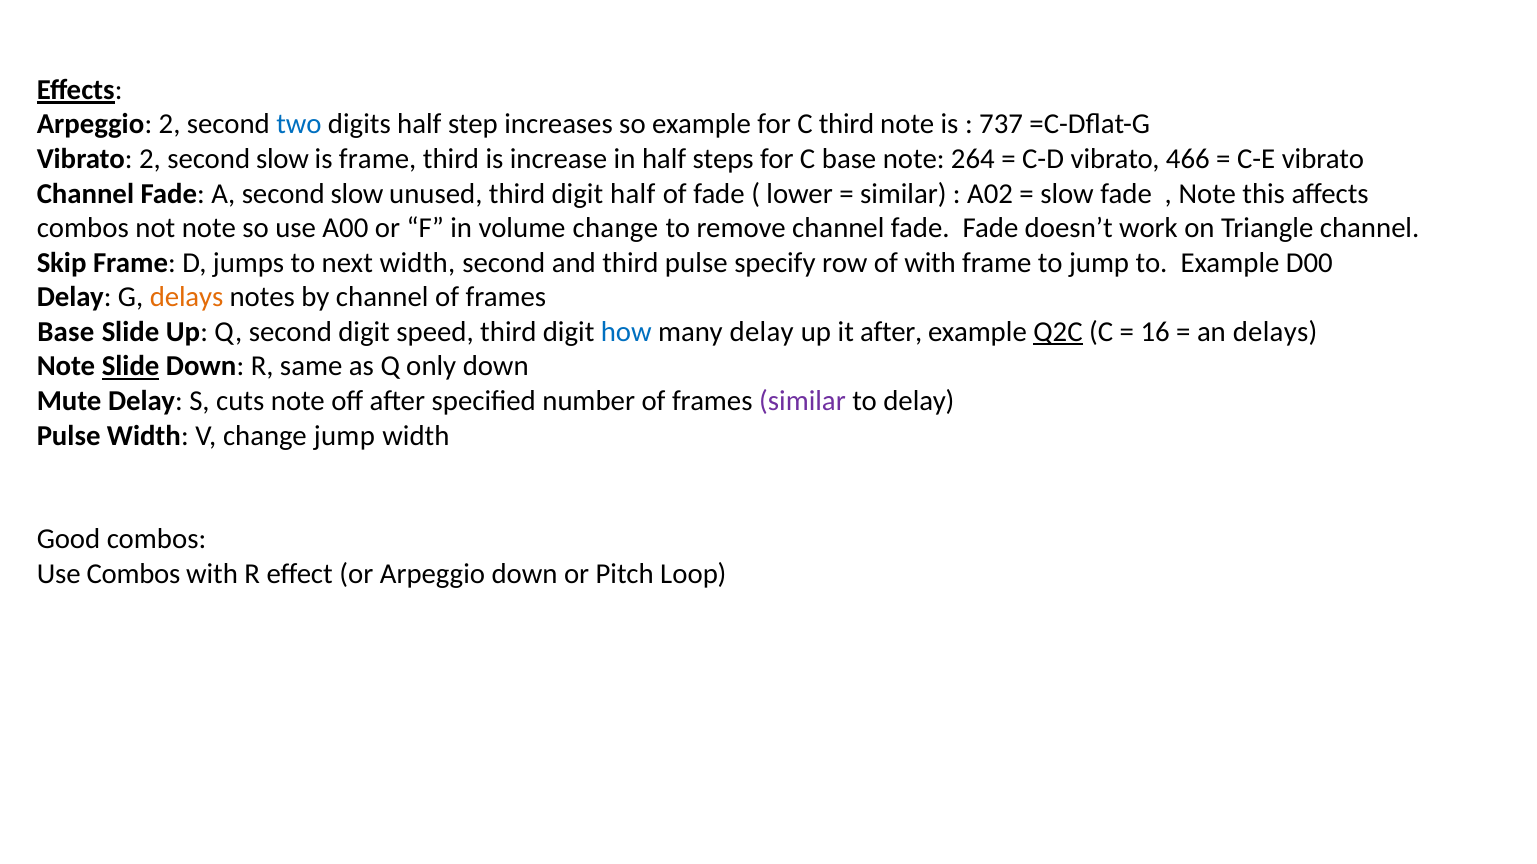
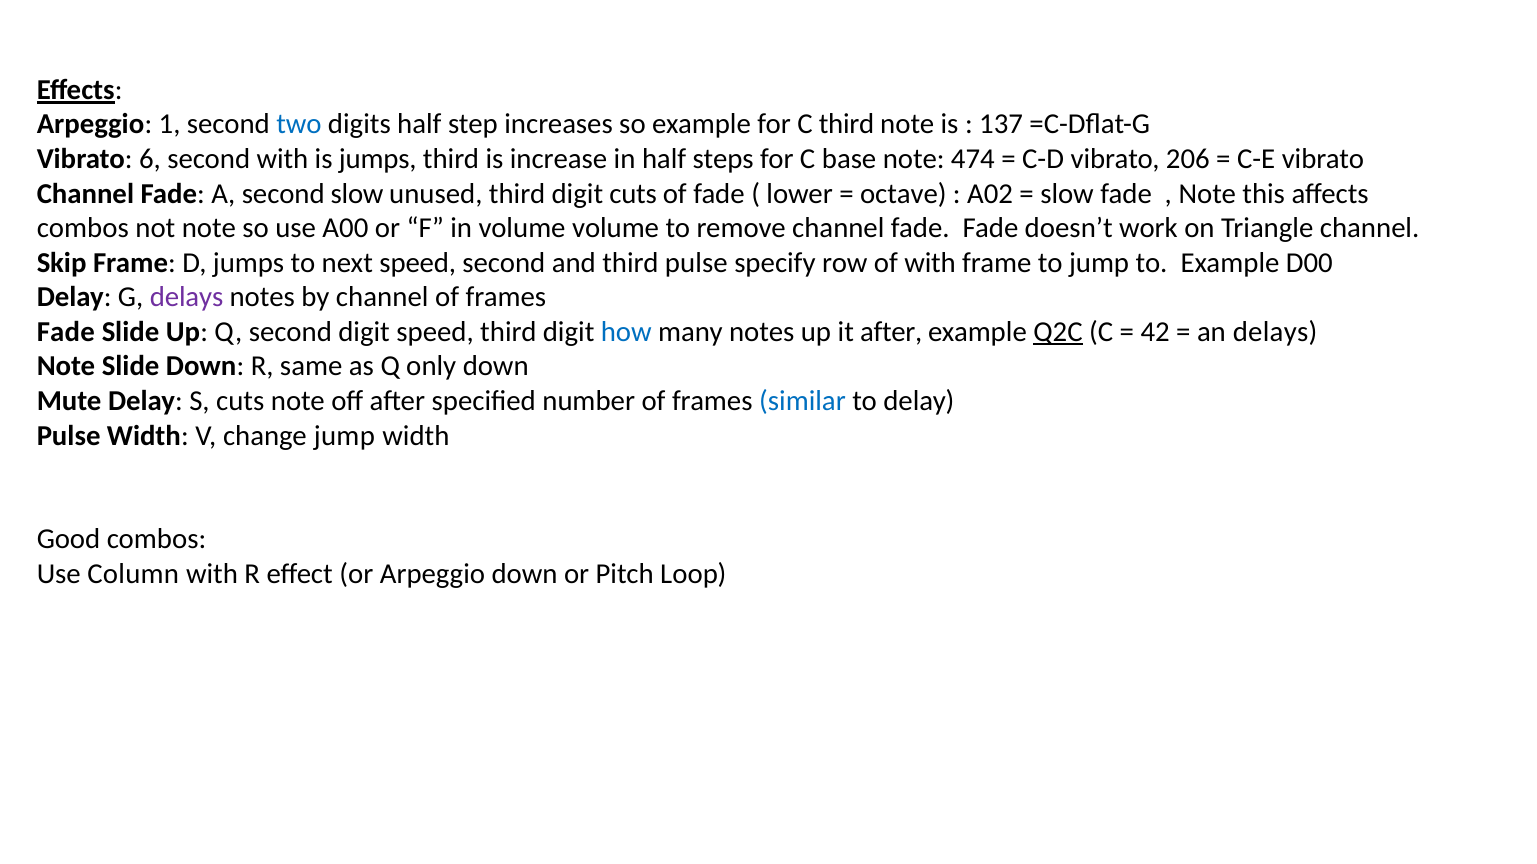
Arpeggio 2: 2 -> 1 (170, 125)
737: 737 -> 137 (1001, 125)
Vibrato 2: 2 -> 6 (150, 159)
slow: slow -> with (282, 159)
is frame: frame -> jumps (378, 159)
264: 264 -> 474 (973, 159)
466: 466 -> 206 (1188, 159)
digit half: half -> cuts (633, 194)
similar: similar -> octave (903, 194)
volume change: change -> volume (616, 228)
next width: width -> speed (418, 263)
delays colour: orange -> purple (187, 297)
Base: Base -> Fade (66, 332)
many delay: delay -> notes (762, 332)
16: 16 -> 42 (1155, 332)
Slide underline: present -> none (131, 367)
similar colour: purple -> blue (802, 401)
Use Combos: Combos -> Column (133, 574)
